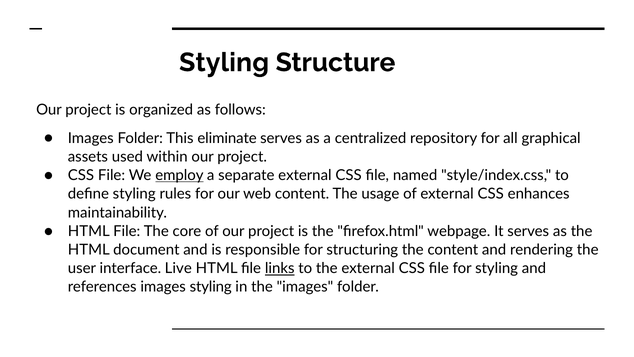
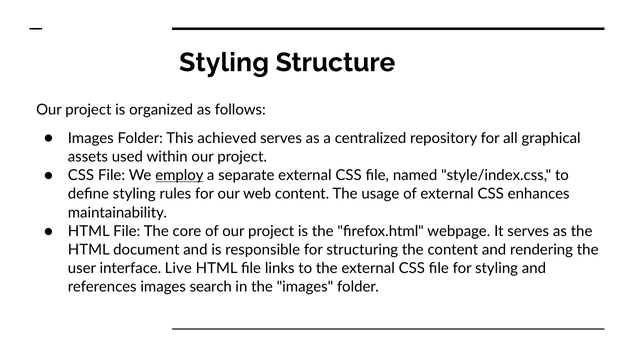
eliminate: eliminate -> achieved (227, 138)
links underline: present -> none (280, 268)
images styling: styling -> search (211, 287)
